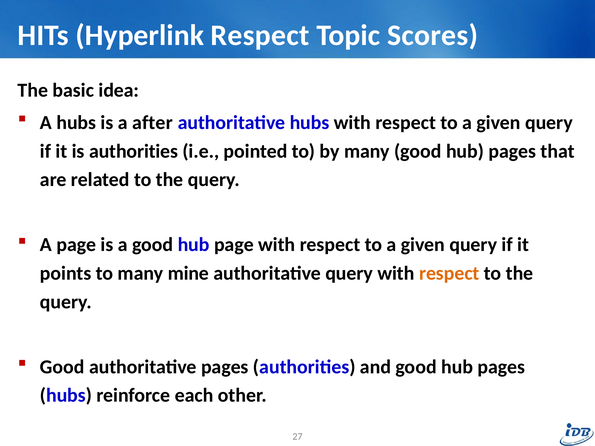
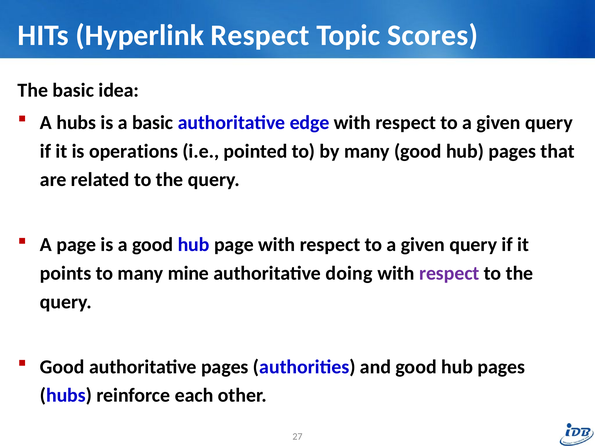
a after: after -> basic (153, 123)
authoritative hubs: hubs -> edge (310, 123)
is authorities: authorities -> operations (134, 151)
authoritative query: query -> doing (349, 273)
respect colour: orange -> purple (449, 273)
